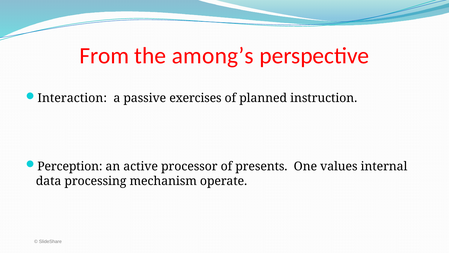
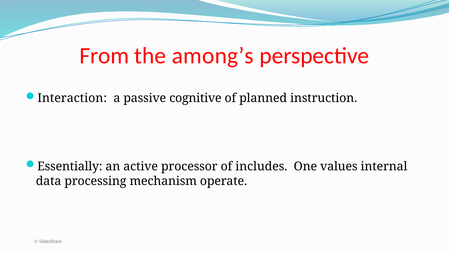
exercises: exercises -> cognitive (195, 98)
Perception: Perception -> Essentially (70, 166)
presents: presents -> includes (261, 166)
